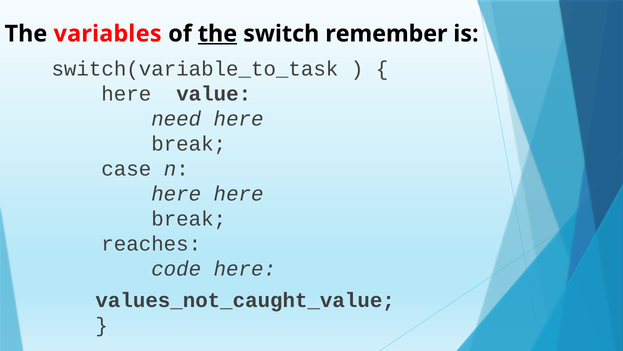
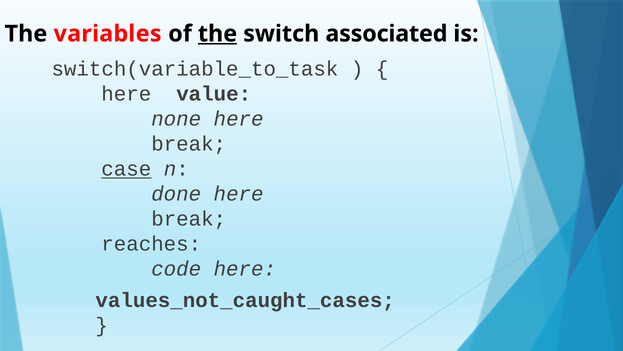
remember: remember -> associated (386, 34)
need: need -> none (176, 119)
case underline: none -> present (126, 169)
here: here -> done (176, 194)
values_not_caught_value: values_not_caught_value -> values_not_caught_cases (245, 300)
